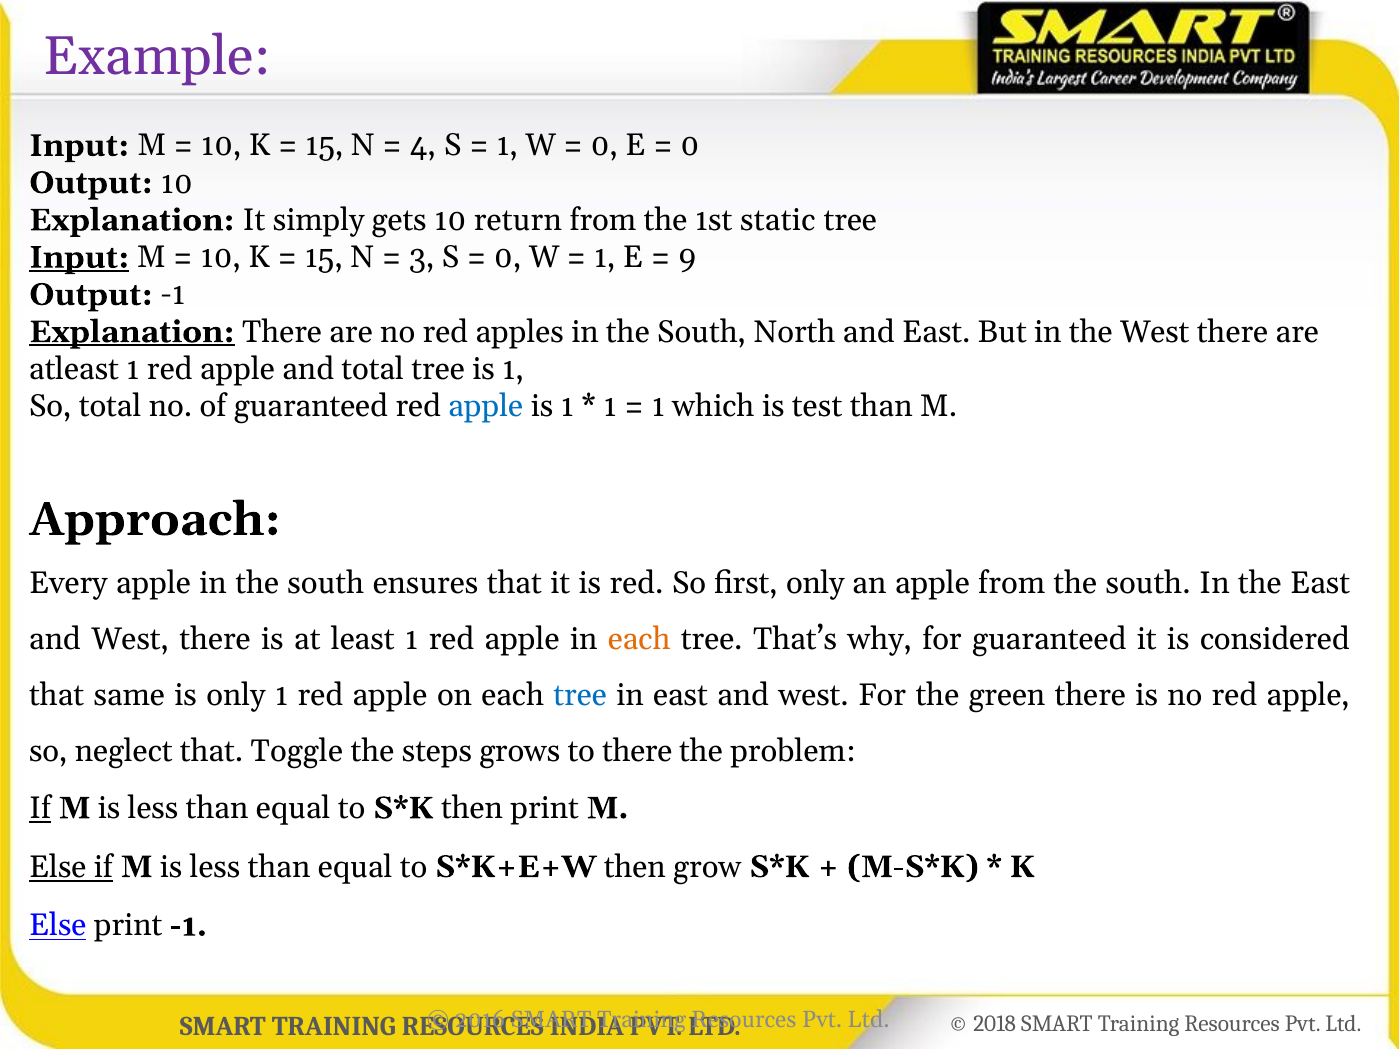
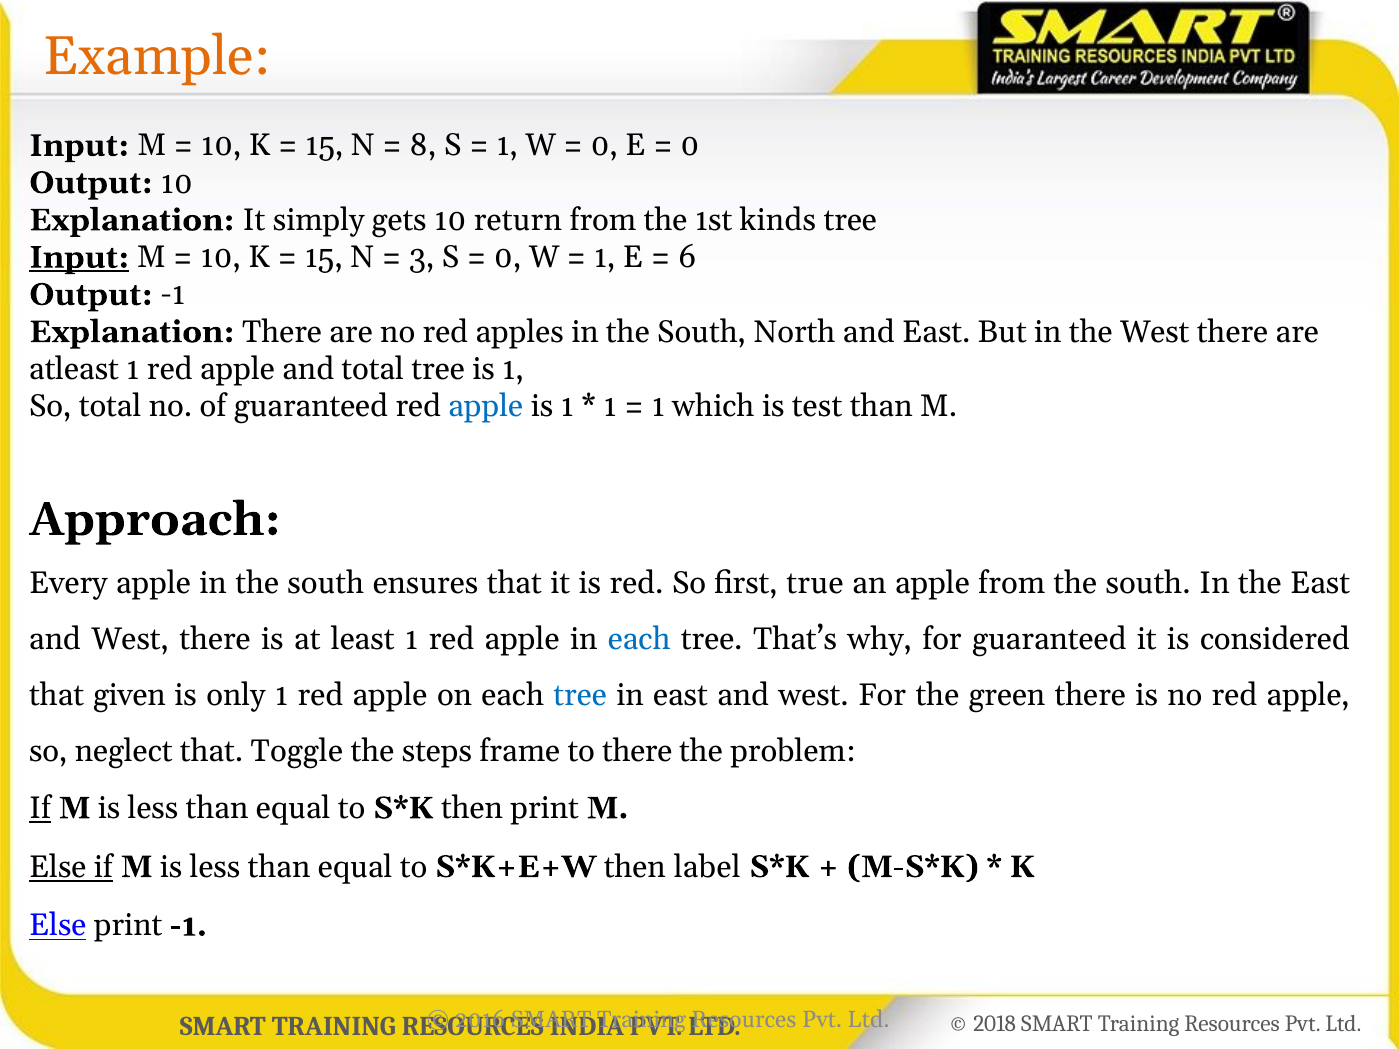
Example colour: purple -> orange (157, 56)
4: 4 -> 8 (423, 146)
static: static -> kinds (778, 220)
9: 9 -> 6 (688, 257)
Explanation underline: present -> none (132, 332)
first only: only -> true (815, 584)
each colour: orange -> blue (639, 640)
same: same -> given (129, 696)
grows: grows -> frame (520, 751)
grow: grow -> label (707, 867)
